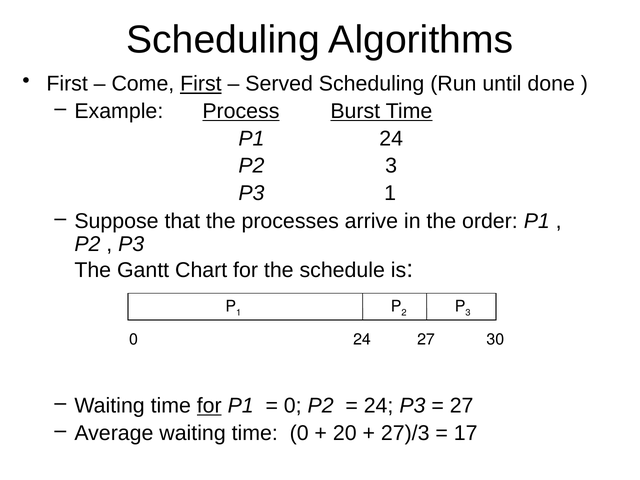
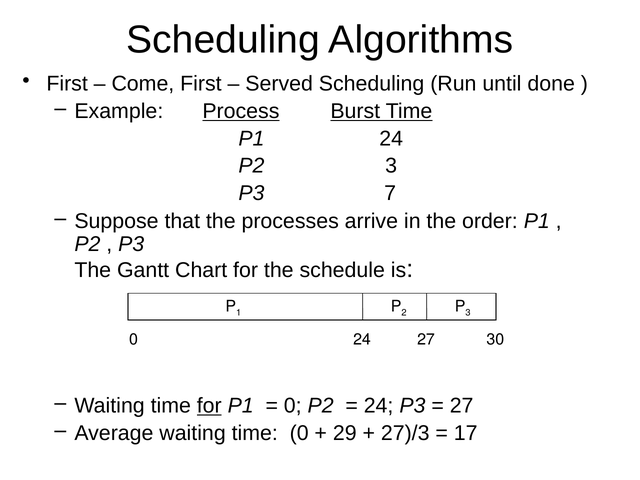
First underline: present -> none (201, 84)
P3 1: 1 -> 7 (390, 193)
20: 20 -> 29 (345, 433)
